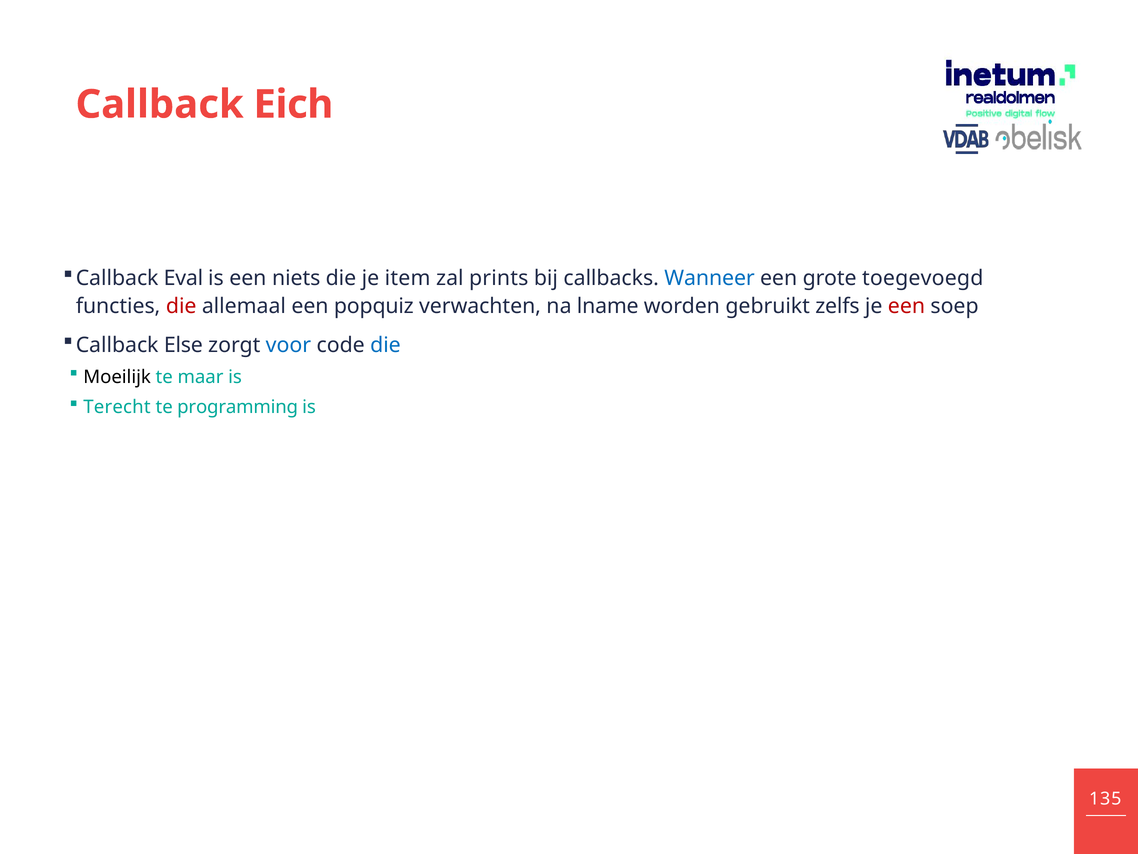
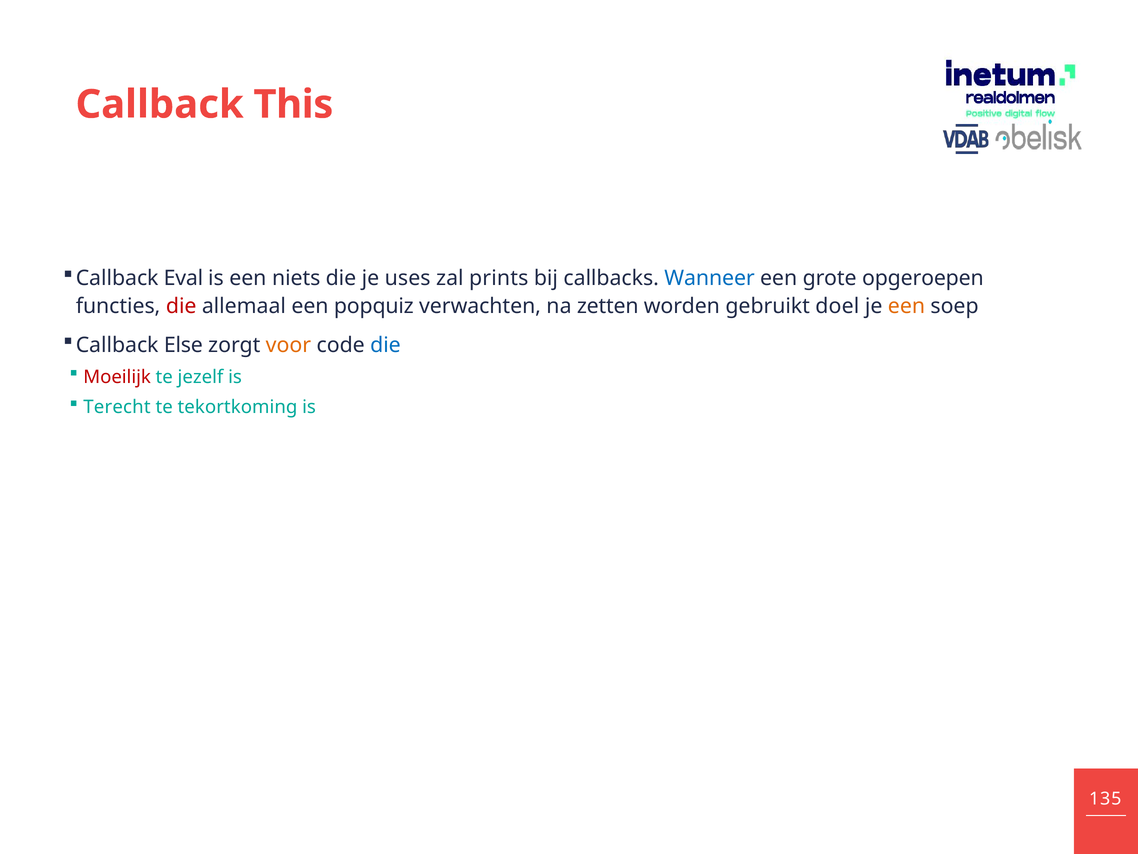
Eich: Eich -> This (293, 104)
item: item -> uses (408, 278)
toegevoegd: toegevoegd -> opgeroepen (923, 278)
lname: lname -> zetten (608, 306)
zelfs: zelfs -> doel (837, 306)
een colour: red -> orange (906, 306)
voor colour: blue -> orange (288, 345)
Moeilijk colour: black -> red (117, 377)
maar: maar -> jezelf (201, 377)
programming: programming -> tekortkoming (238, 407)
